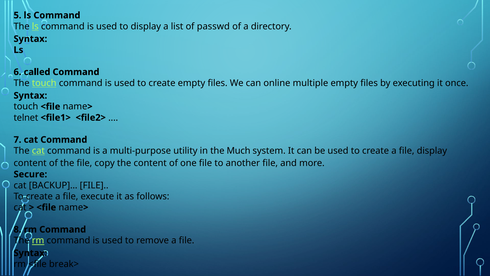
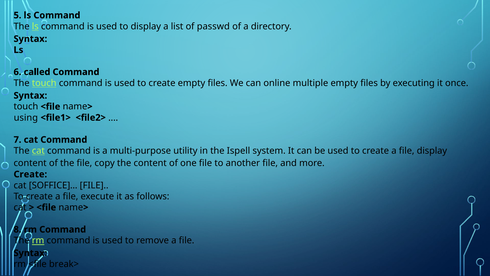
telnet: telnet -> using (26, 117)
Much: Much -> Ispell (238, 151)
Secure: Secure -> Create (30, 174)
BACKUP: BACKUP -> SOFFICE (53, 185)
